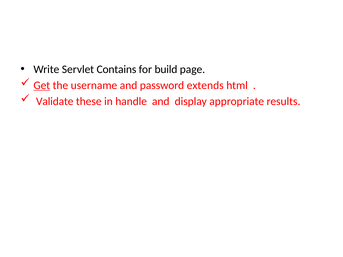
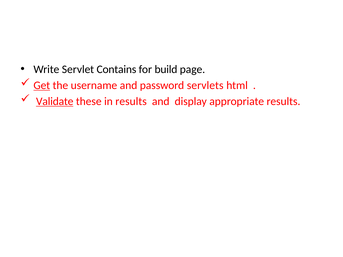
extends: extends -> servlets (205, 85)
Validate underline: none -> present (55, 101)
in handle: handle -> results (131, 101)
